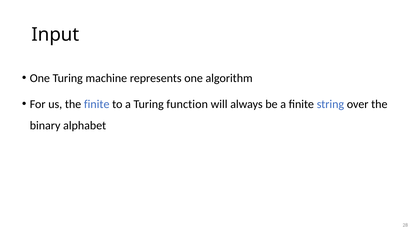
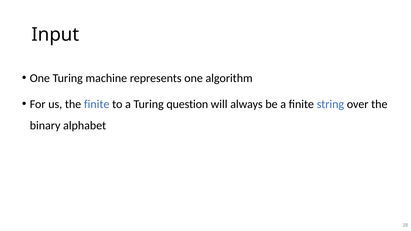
function: function -> question (187, 104)
